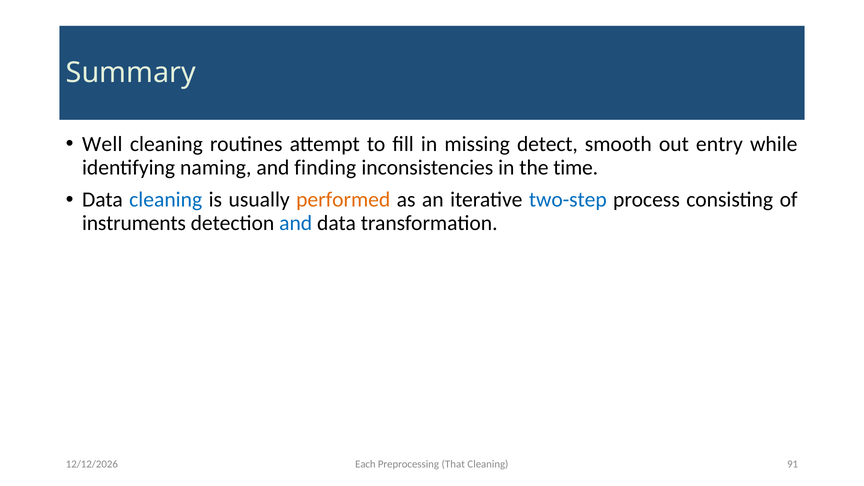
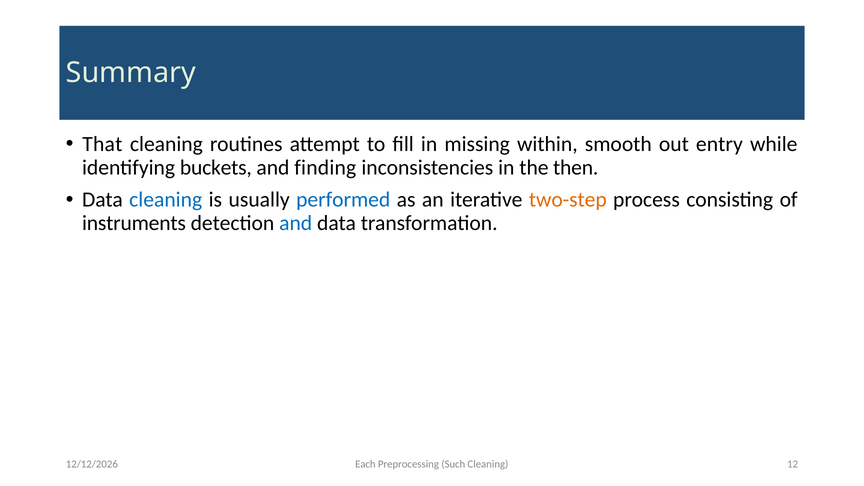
Well: Well -> That (102, 144)
detect: detect -> within (547, 144)
naming: naming -> buckets (216, 167)
time: time -> then (576, 167)
performed colour: orange -> blue (343, 200)
two-step colour: blue -> orange (568, 200)
That: That -> Such (453, 464)
91: 91 -> 12 (793, 464)
